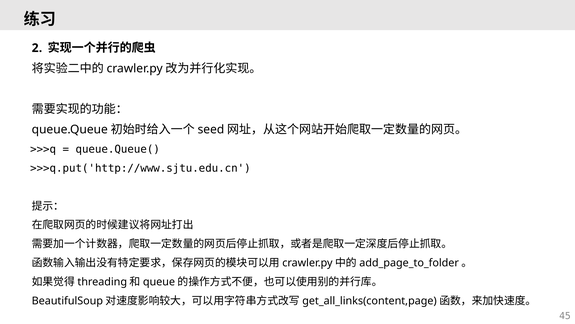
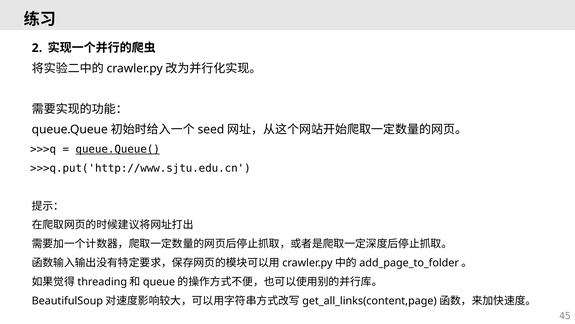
queue.Queue( underline: none -> present (118, 149)
